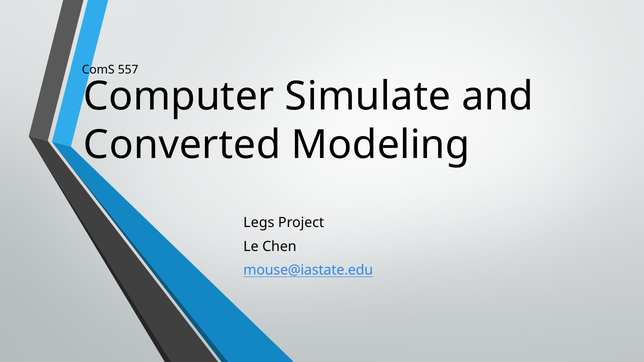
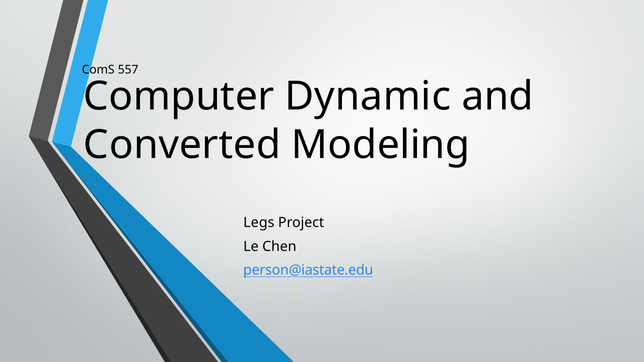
Simulate: Simulate -> Dynamic (368, 97)
mouse@iastate.edu: mouse@iastate.edu -> person@iastate.edu (308, 270)
